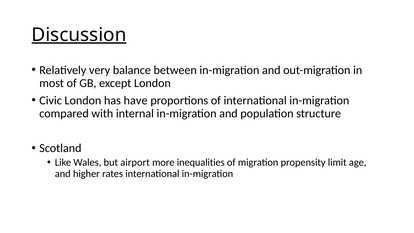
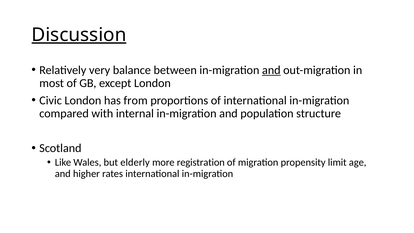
and underline: none -> present (271, 70)
have: have -> from (136, 100)
airport: airport -> elderly (135, 162)
inequalities: inequalities -> registration (201, 162)
